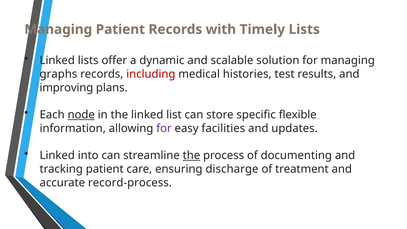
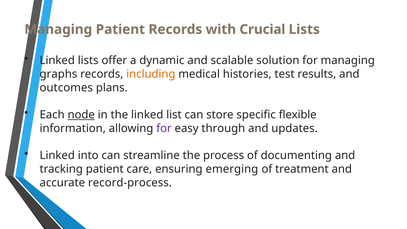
Timely: Timely -> Crucial (262, 29)
including colour: red -> orange (151, 74)
improving: improving -> outcomes (66, 88)
facilities: facilities -> through (223, 128)
the underline: present -> none (191, 155)
discharge: discharge -> emerging (232, 169)
